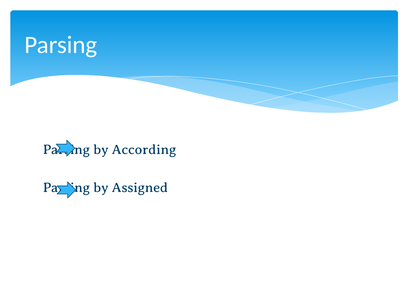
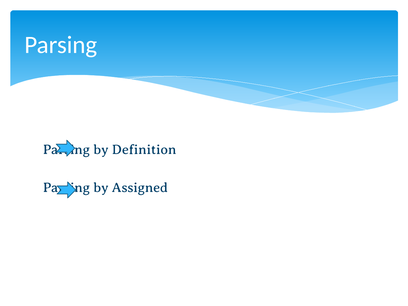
According: According -> Definition (144, 150)
